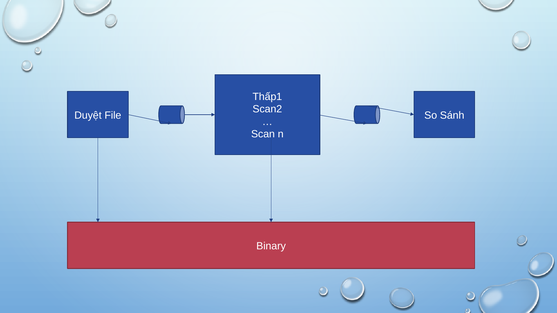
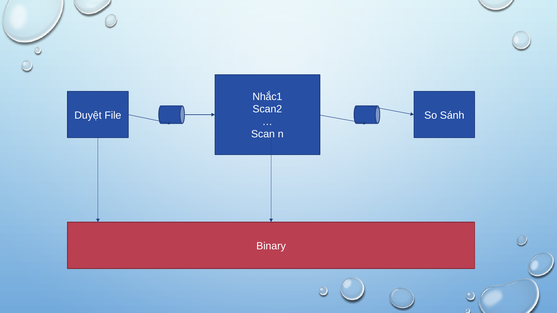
Thấp1: Thấp1 -> Nhắc1 (267, 97)
